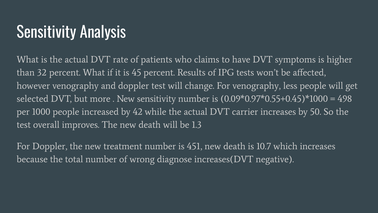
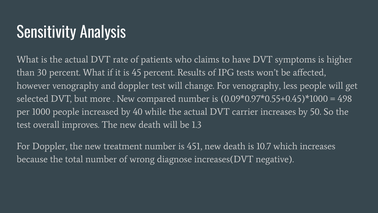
32: 32 -> 30 (42, 72)
New sensitivity: sensitivity -> compared (156, 99)
42: 42 -> 40 (138, 112)
